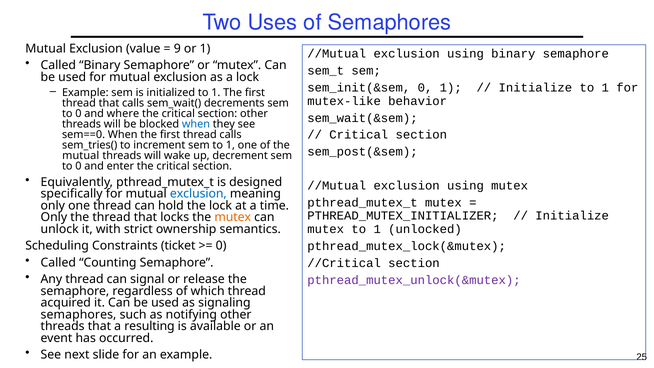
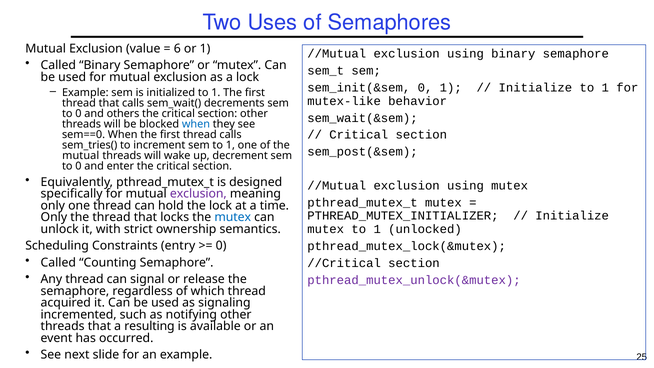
9: 9 -> 6 (177, 49)
where: where -> others (123, 114)
exclusion colour: blue -> purple (198, 194)
mutex colour: orange -> blue (233, 217)
ticket: ticket -> entry (178, 246)
semaphores: semaphores -> incremented (79, 315)
